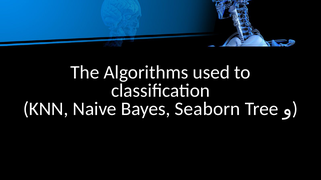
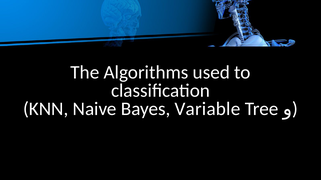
Seaborn: Seaborn -> Variable (207, 109)
